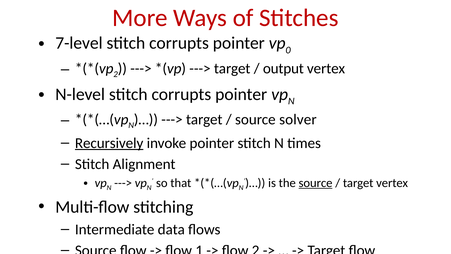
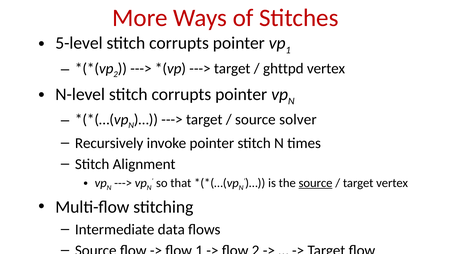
7-level: 7-level -> 5-level (79, 43)
vp 0: 0 -> 1 (288, 50)
output: output -> ghttpd (283, 68)
Recursively underline: present -> none (109, 143)
